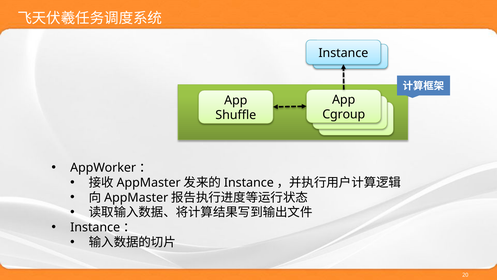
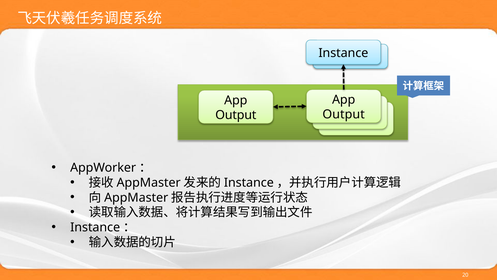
Cgroup: Cgroup -> Output (344, 114)
Shuffle: Shuffle -> Output (236, 115)
